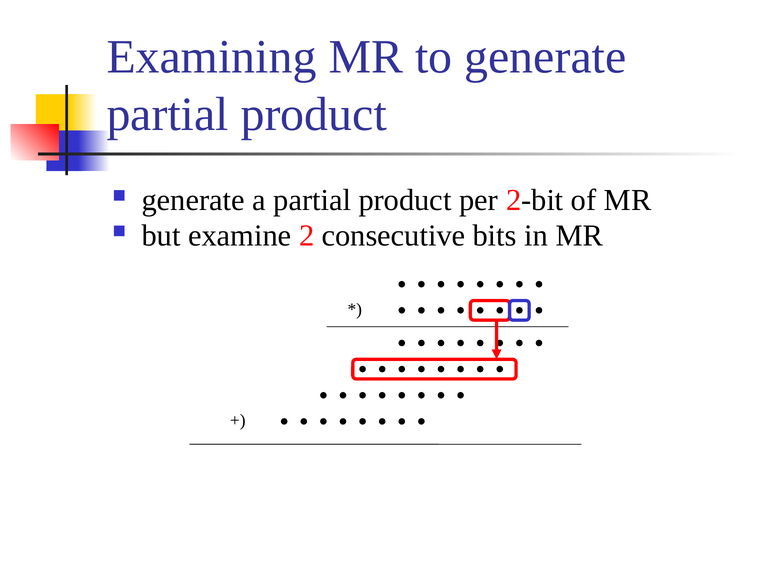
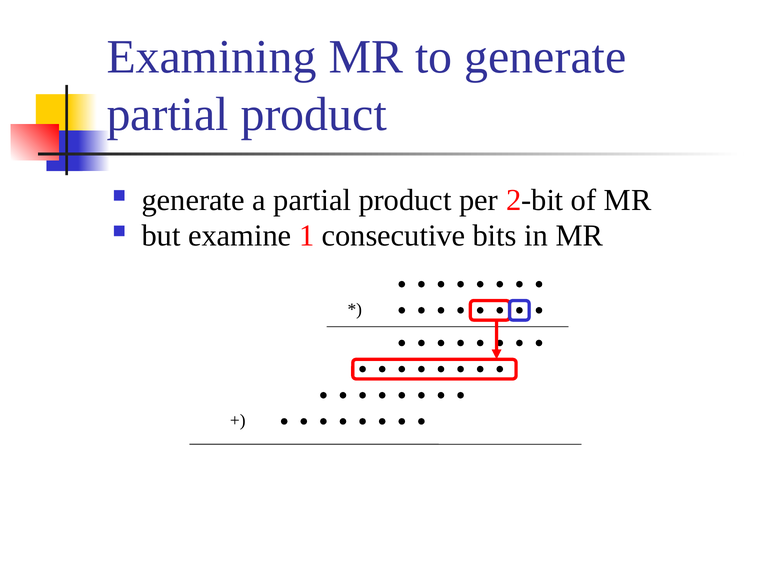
2: 2 -> 1 (307, 236)
